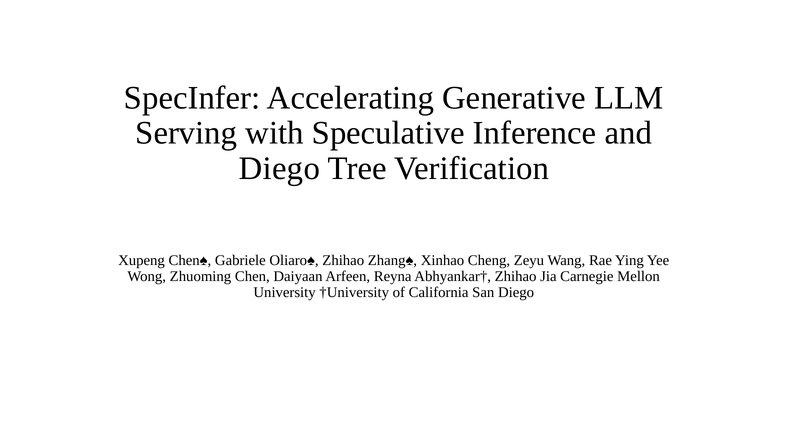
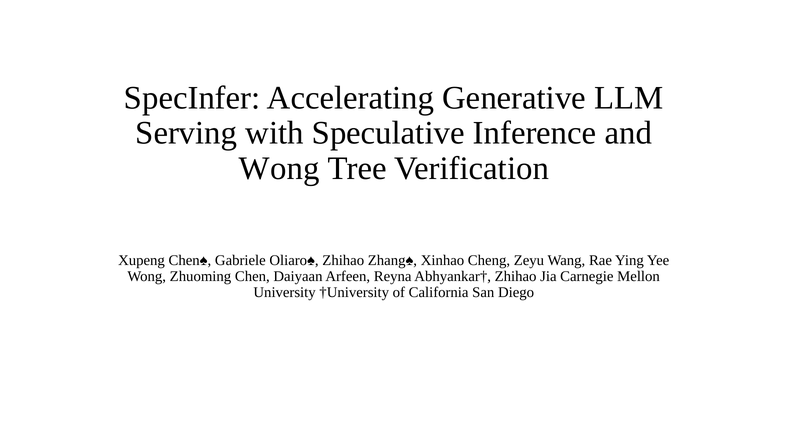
Diego: Diego -> Wong (279, 169)
